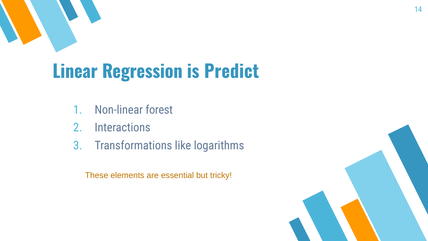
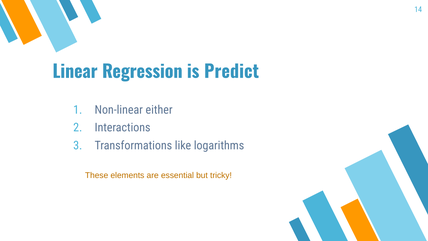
forest: forest -> either (159, 110)
